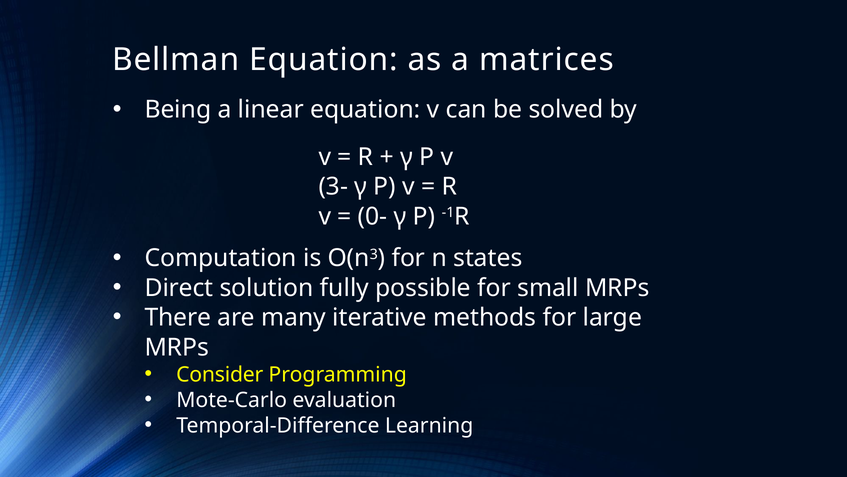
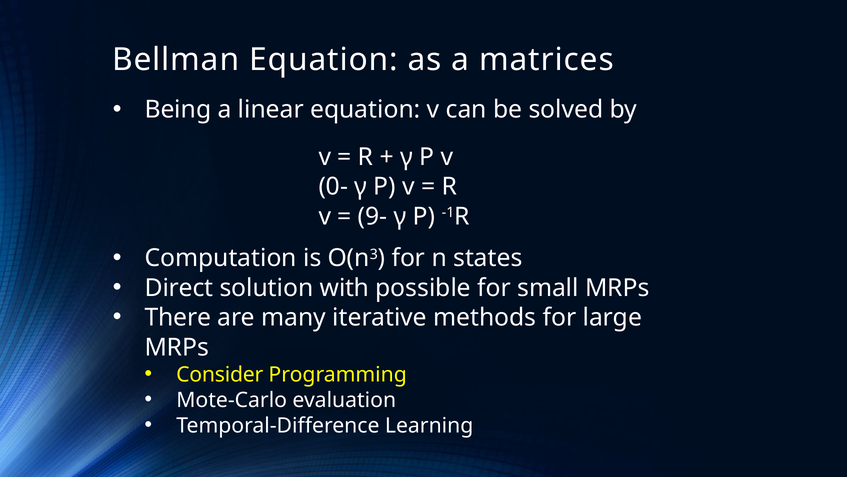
3-: 3- -> 0- (333, 186)
0-: 0- -> 9- (373, 216)
fully: fully -> with (345, 288)
